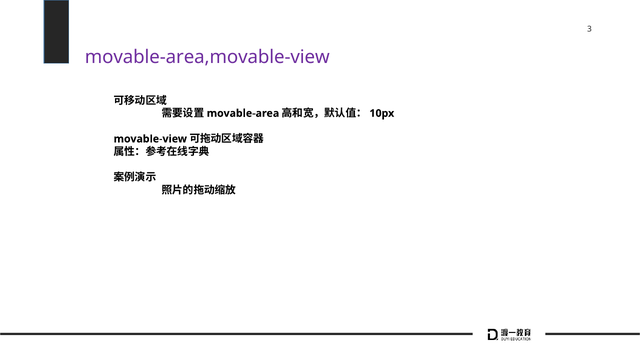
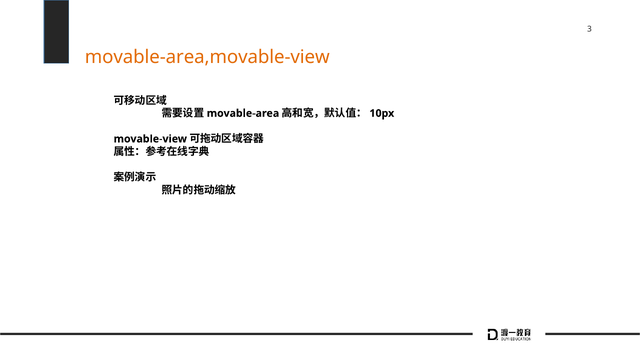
movable-area,movable-view colour: purple -> orange (207, 57)
